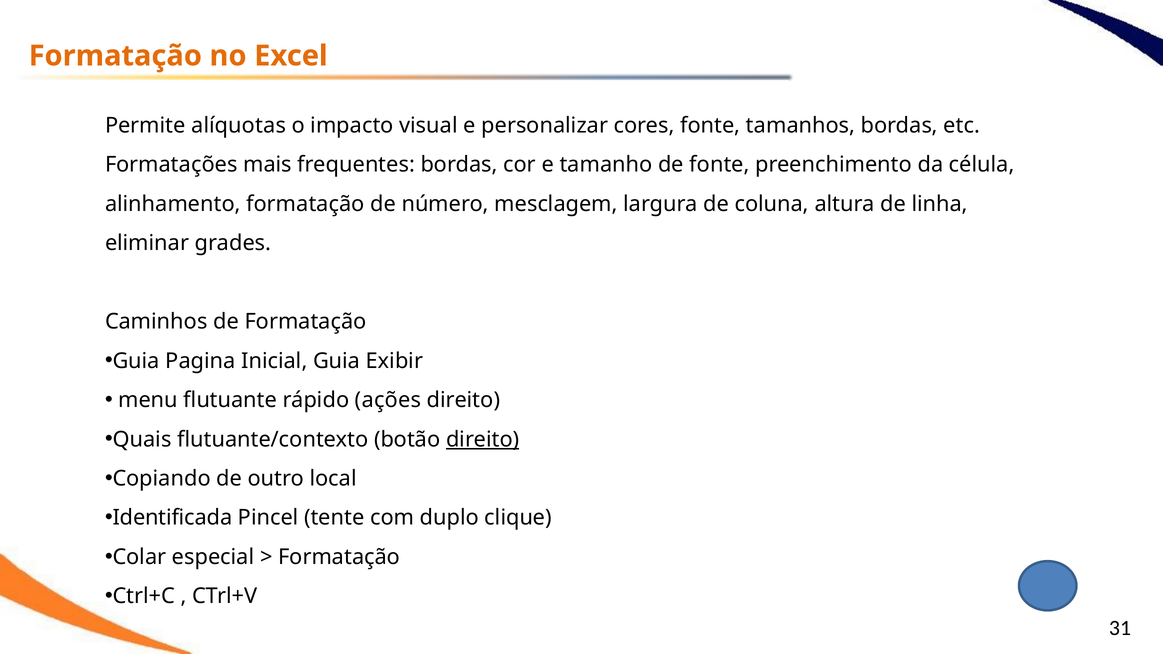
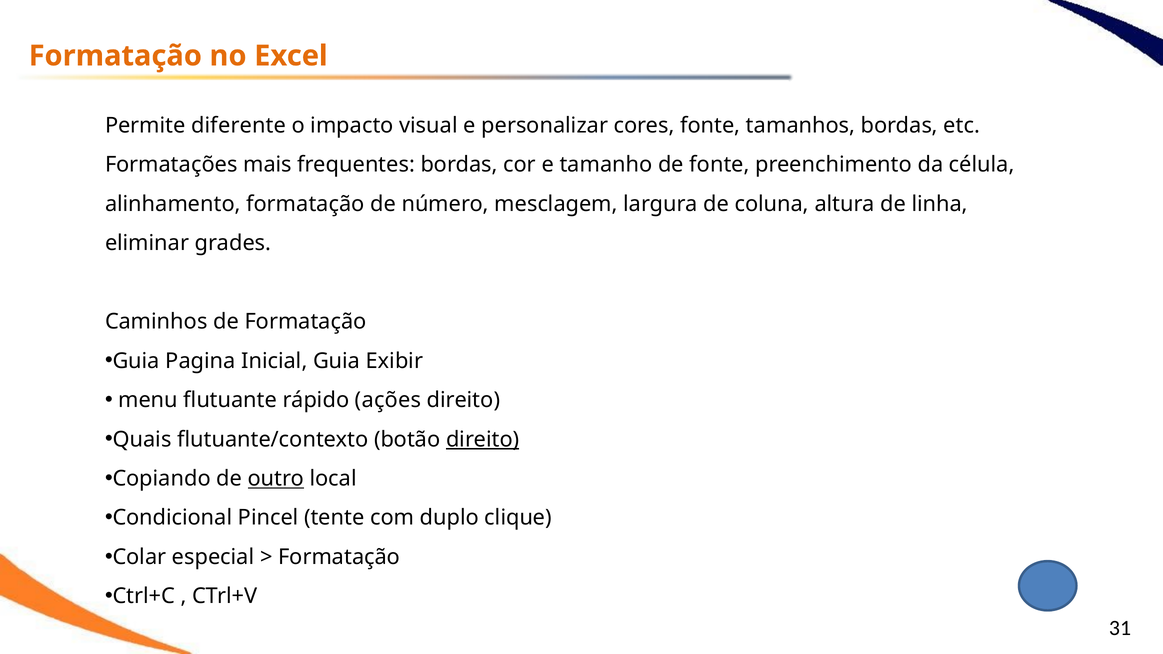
alíquotas: alíquotas -> diferente (239, 125)
outro underline: none -> present (276, 479)
Identificada: Identificada -> Condicional (172, 518)
